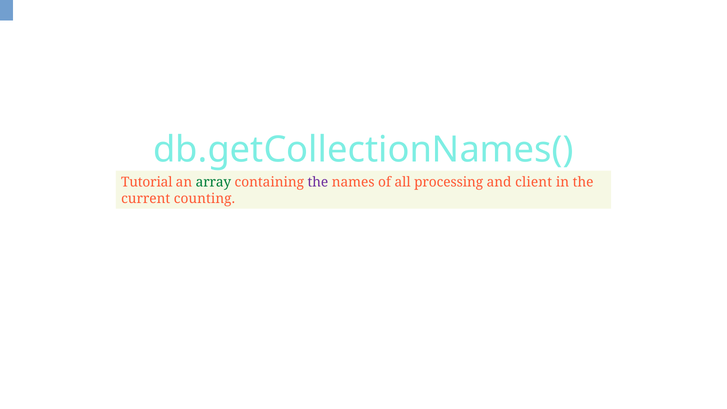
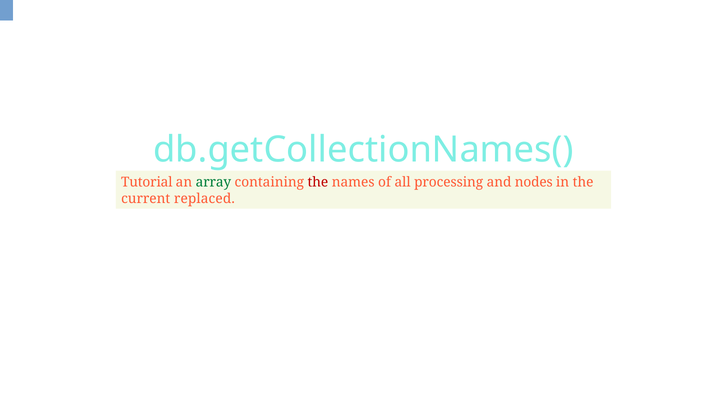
the colour: purple -> red (318, 182)
client: client -> nodes (534, 182)
counting: counting -> replaced (204, 199)
